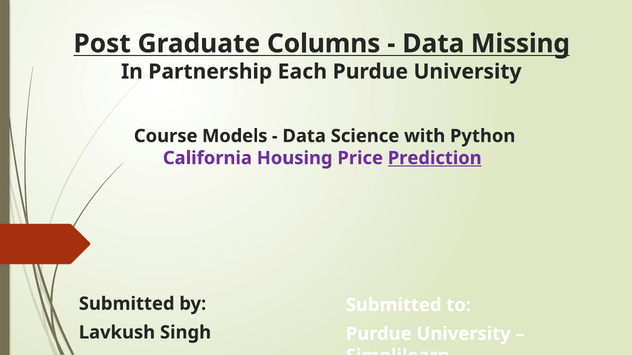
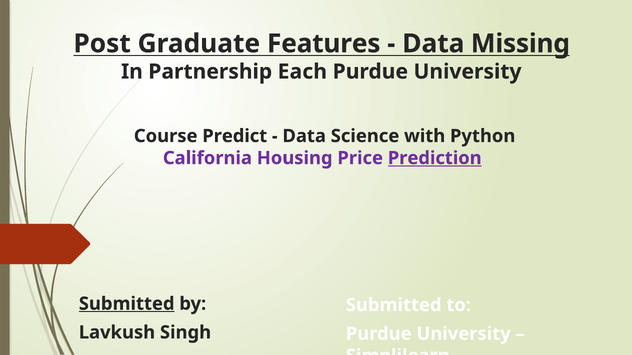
Columns: Columns -> Features (324, 44)
Models: Models -> Predict (235, 136)
Submitted underline: none -> present (127, 304)
